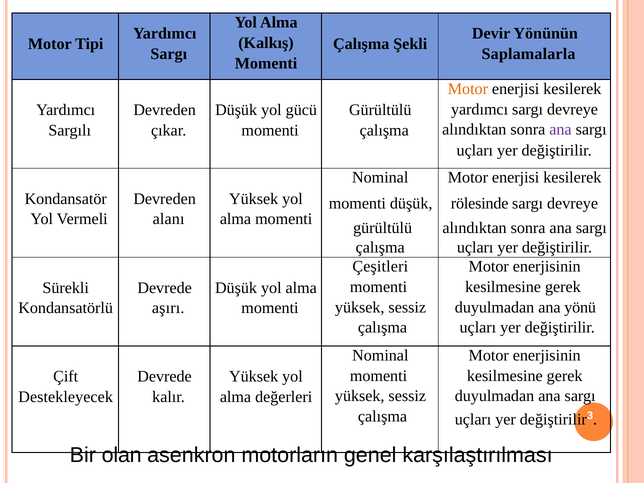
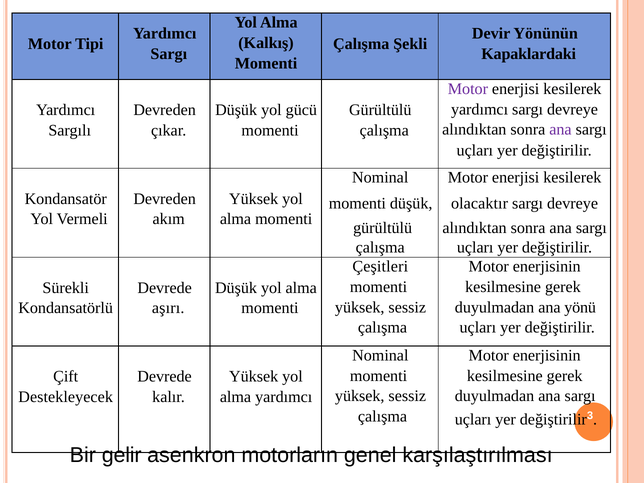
Saplamalarla: Saplamalarla -> Kapaklardaki (529, 54)
Motor colour: orange -> purple (468, 89)
rölesinde: rölesinde -> olacaktır (480, 203)
alanı: alanı -> akım (169, 219)
alma değerleri: değerleri -> yardımcı (284, 397)
olan: olan -> gelir (122, 455)
